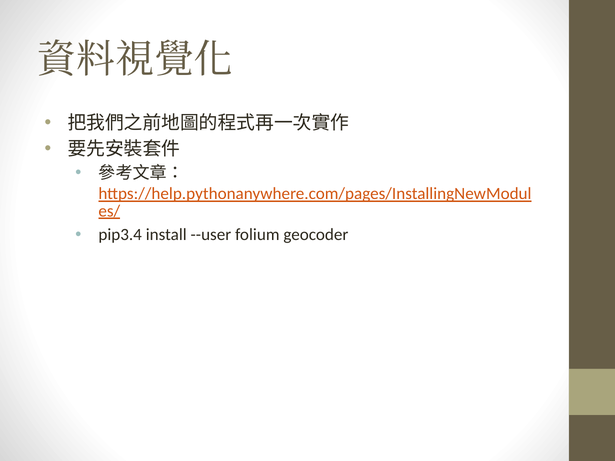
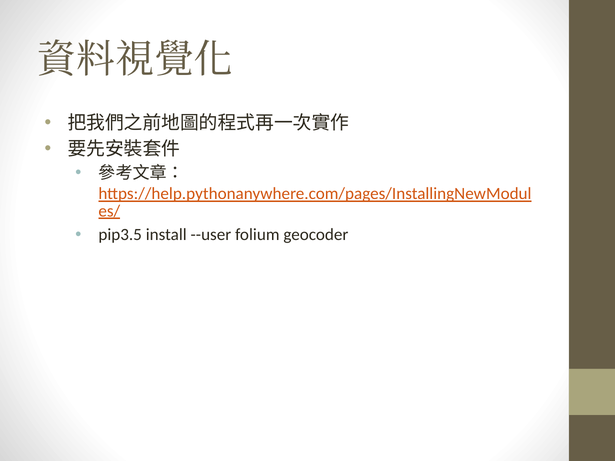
pip3.4: pip3.4 -> pip3.5 (120, 235)
